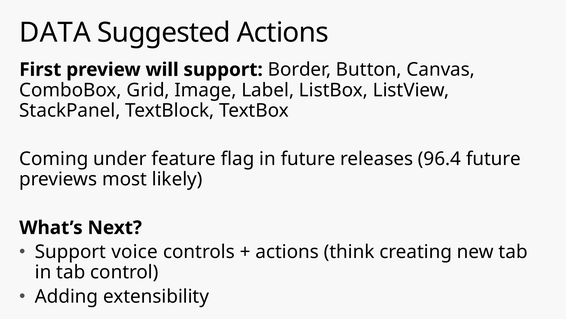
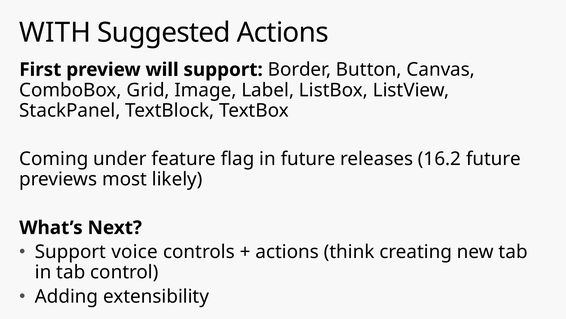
DATA: DATA -> WITH (55, 32)
96.4: 96.4 -> 16.2 (440, 159)
